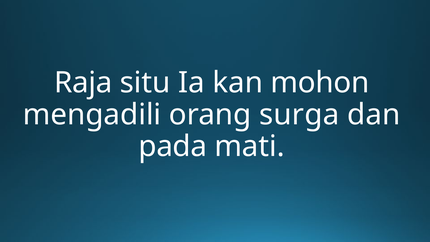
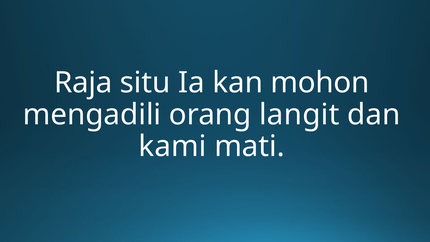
surga: surga -> langit (299, 115)
pada: pada -> kami (173, 146)
